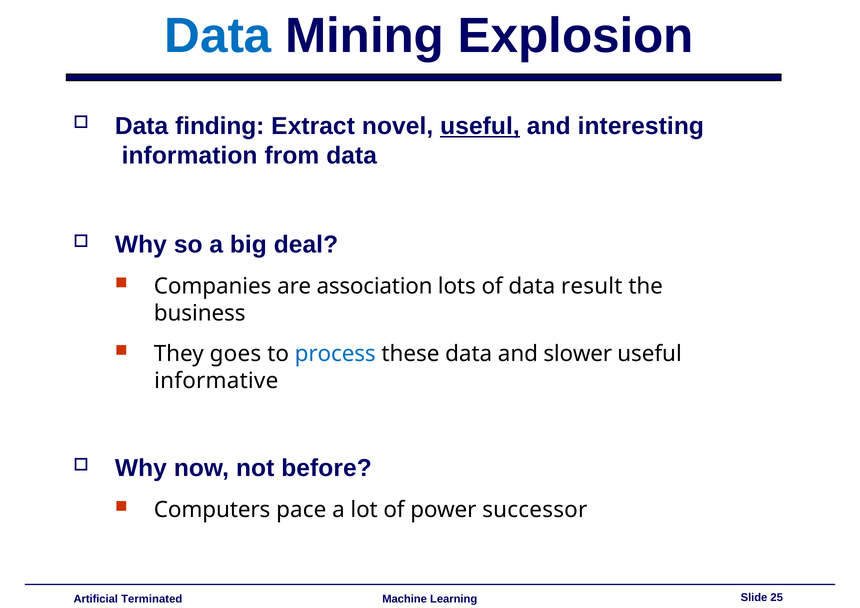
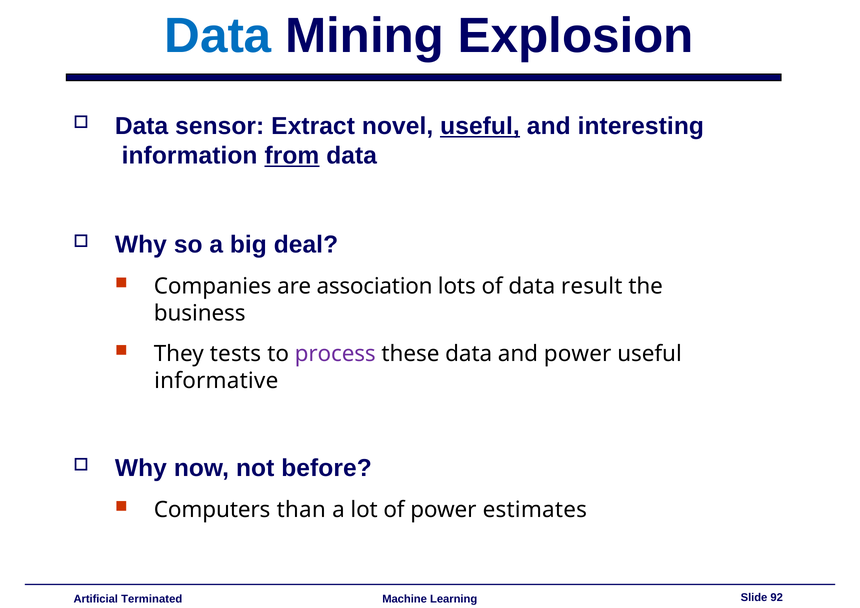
finding: finding -> sensor (220, 126)
from underline: none -> present (292, 156)
goes: goes -> tests (235, 354)
process colour: blue -> purple (335, 354)
and slower: slower -> power (578, 354)
pace: pace -> than (301, 510)
successor: successor -> estimates (535, 510)
25: 25 -> 92 (777, 598)
